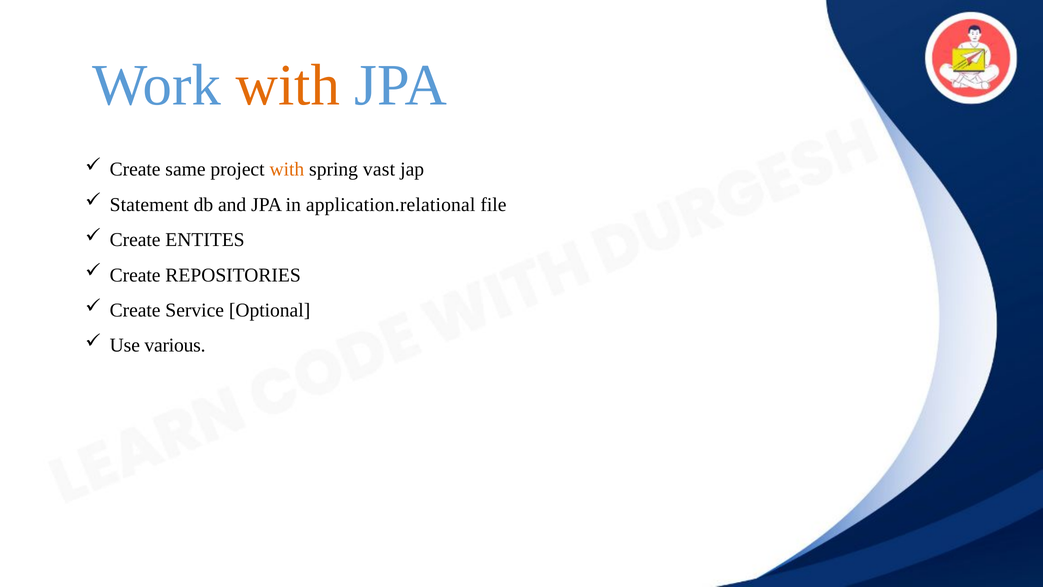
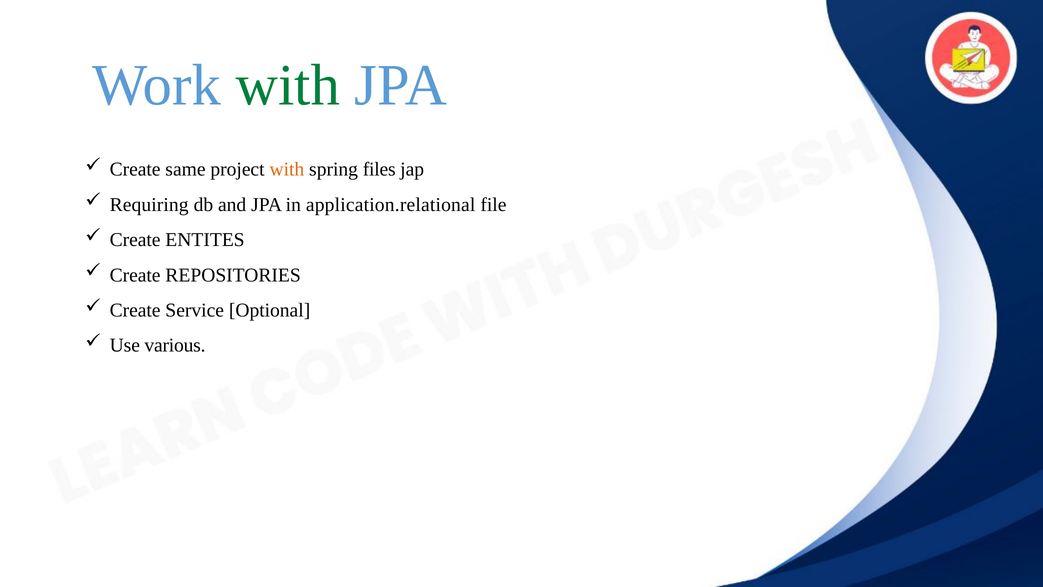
with colour: orange -> green (288, 85)
vast: vast -> files (379, 169)
Statement: Statement -> Requiring (149, 205)
